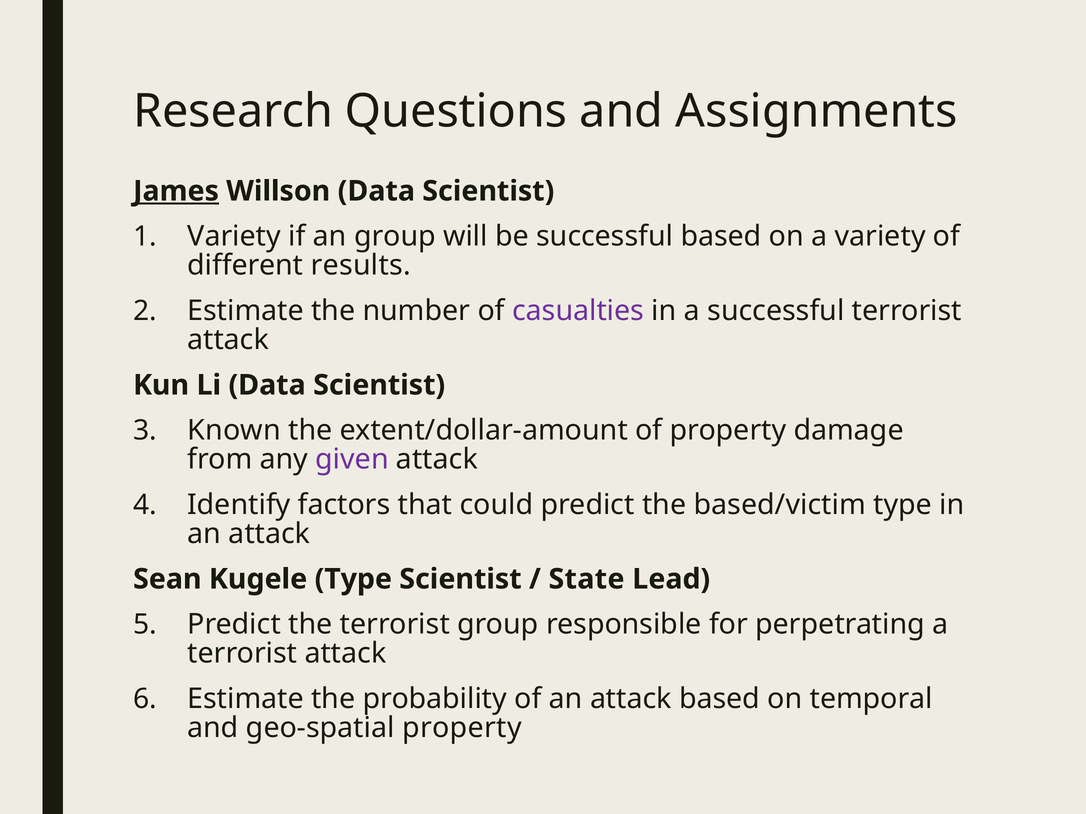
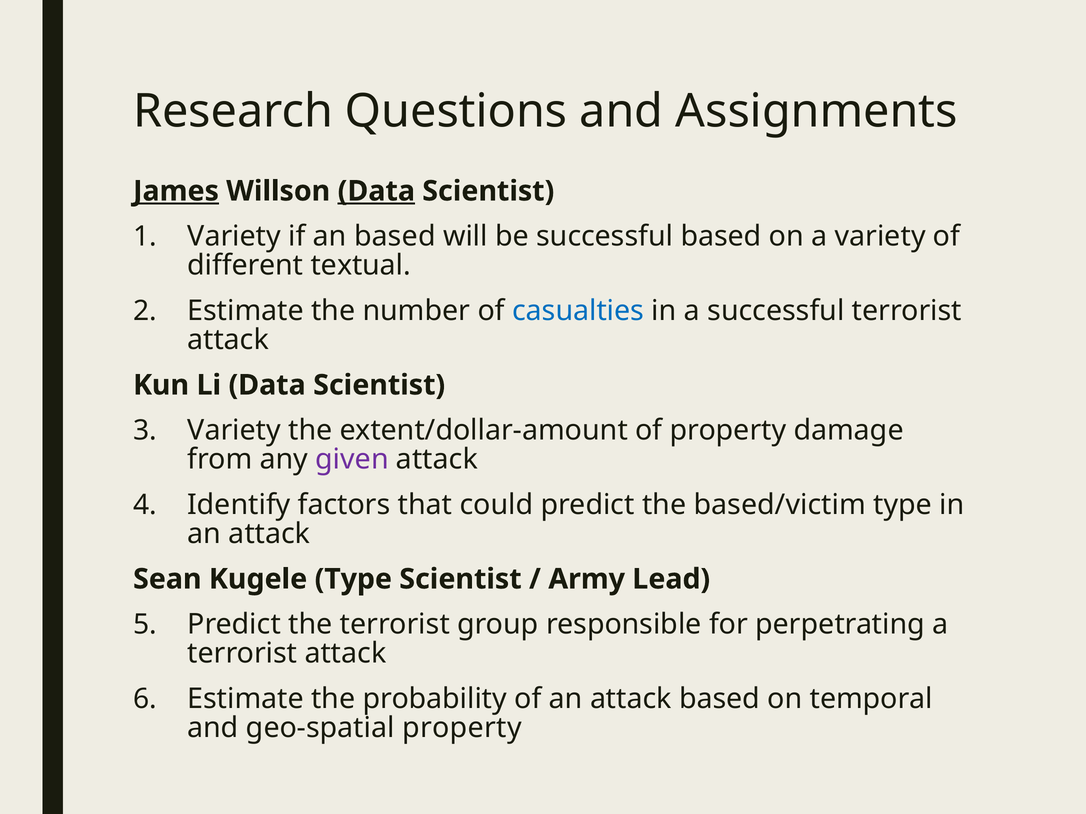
Data underline: none -> present (376, 191)
an group: group -> based (395, 237)
results: results -> textual (361, 266)
casualties colour: purple -> blue (578, 311)
Known: Known -> Variety (234, 431)
State: State -> Army (587, 579)
